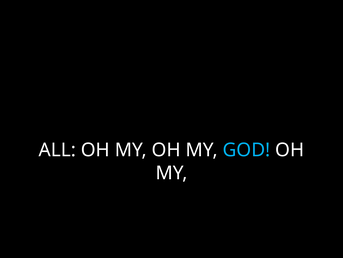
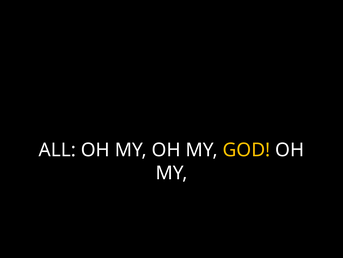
GOD colour: light blue -> yellow (246, 150)
